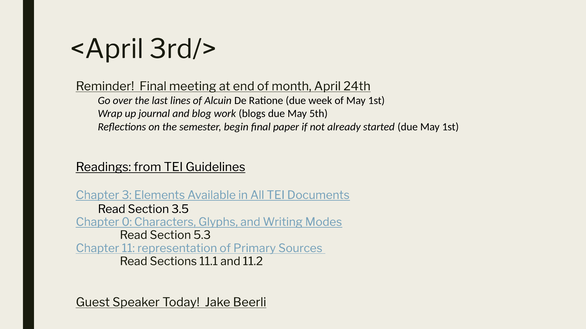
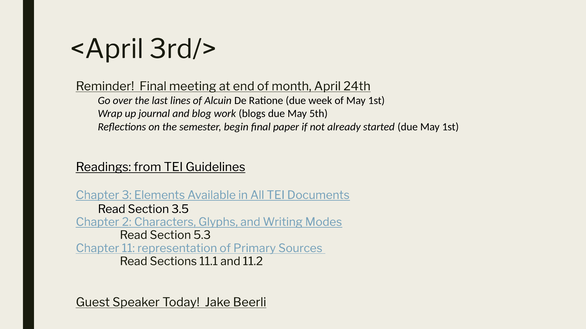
0: 0 -> 2 (127, 222)
